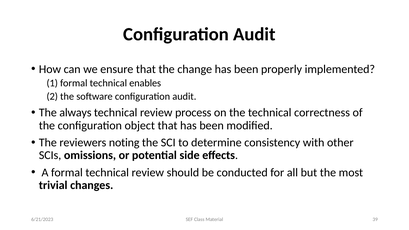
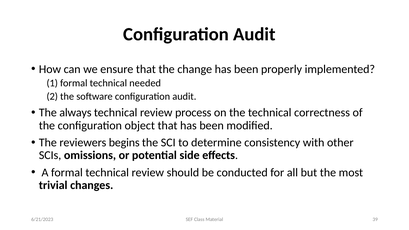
enables: enables -> needed (145, 83)
noting: noting -> begins (124, 143)
